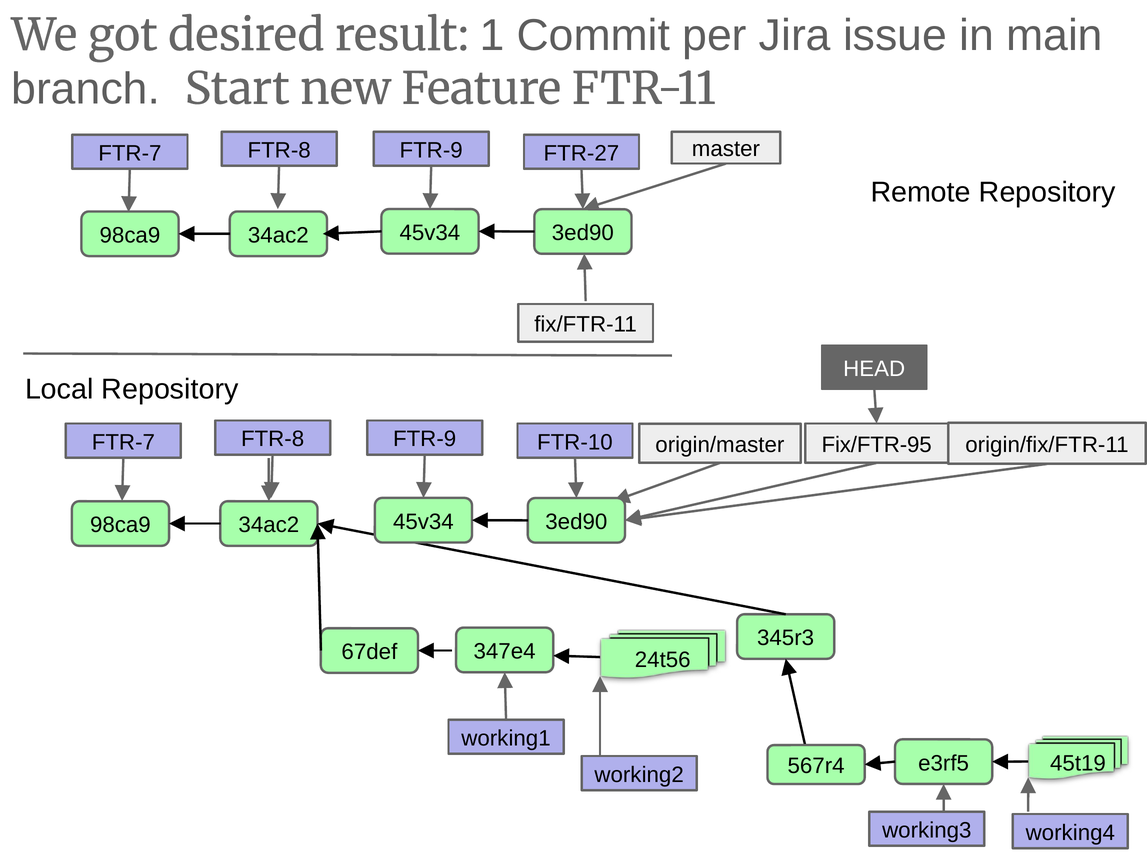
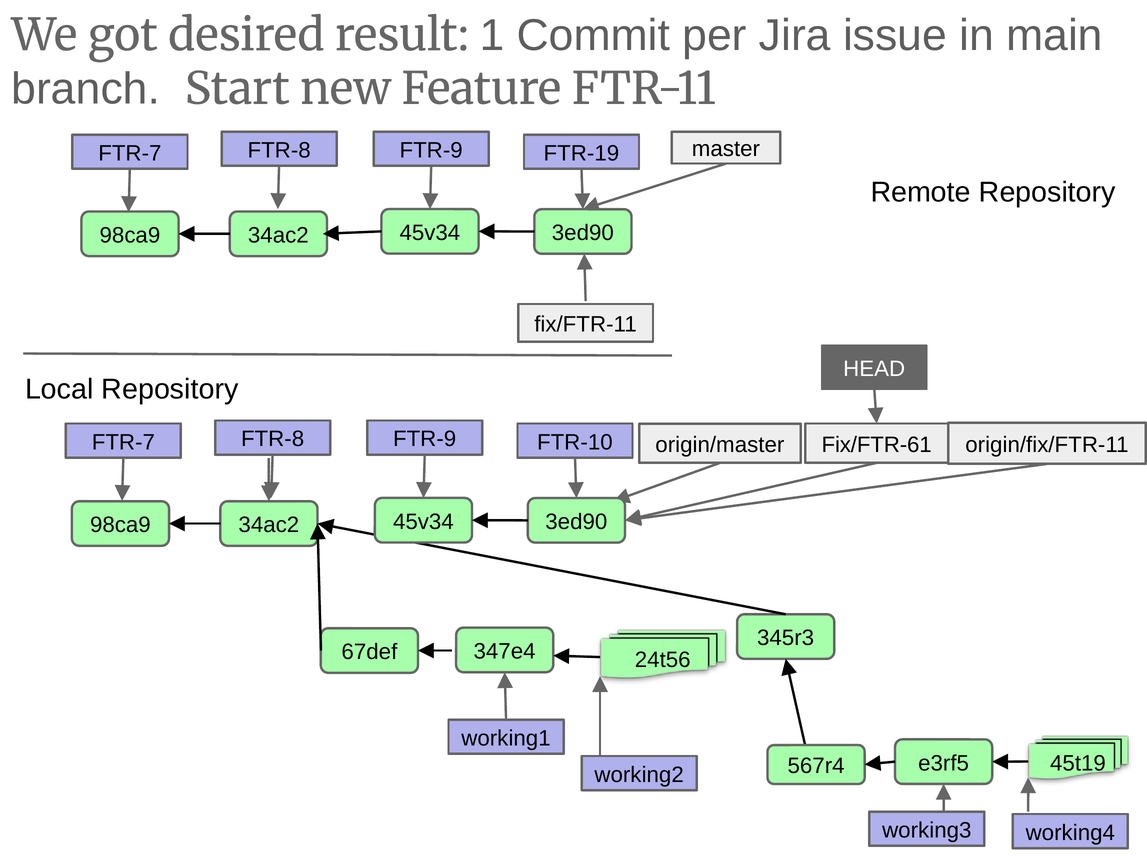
FTR-27: FTR-27 -> FTR-19 (581, 153)
Fix/FTR-95: Fix/FTR-95 -> Fix/FTR-61 (877, 445)
